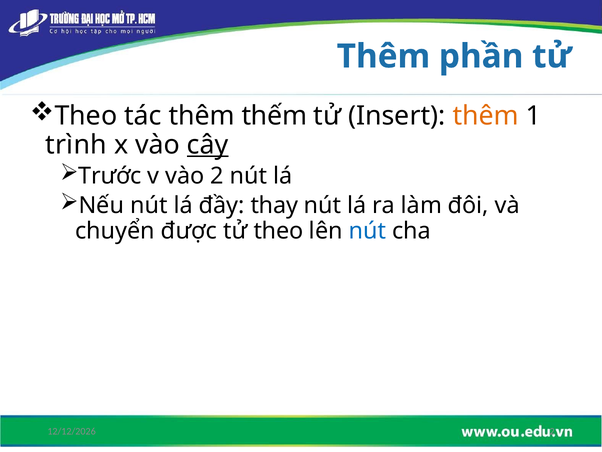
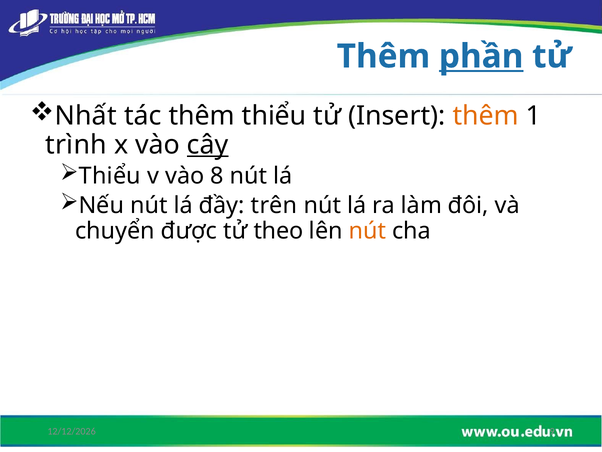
phần underline: none -> present (481, 56)
Theo: Theo -> Nhất (86, 116)
thêm thếm: thếm -> thiểu (274, 116)
Trước: Trước -> Thiểu (110, 176)
vào 2: 2 -> 8 (217, 176)
thay: thay -> trên (274, 205)
nút colour: blue -> orange (367, 231)
2: 2 -> 9 (552, 431)
